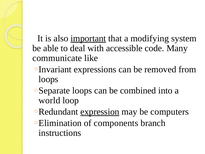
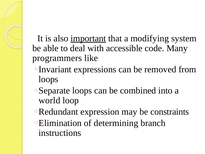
communicate: communicate -> programmers (57, 58)
expression underline: present -> none (100, 112)
computers: computers -> constraints (170, 112)
components: components -> determining (116, 123)
